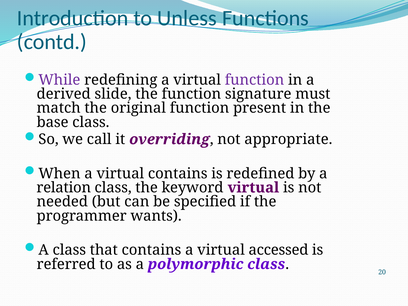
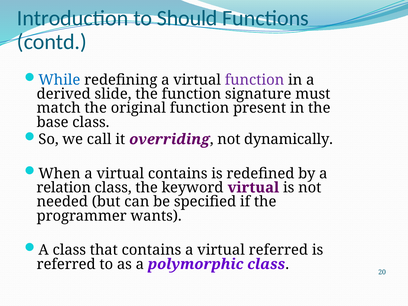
Unless: Unless -> Should (187, 18)
While colour: purple -> blue (59, 80)
appropriate: appropriate -> dynamically (288, 139)
virtual accessed: accessed -> referred (278, 250)
